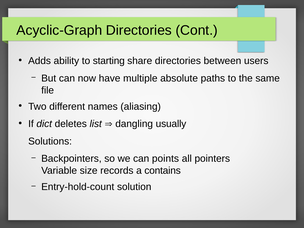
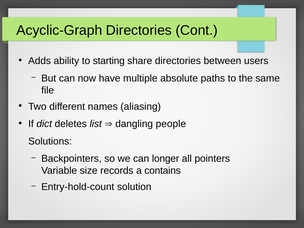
usually: usually -> people (171, 124)
points: points -> longer (166, 159)
